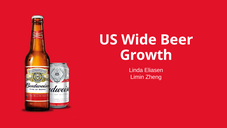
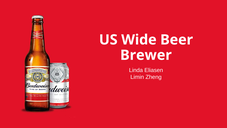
Growth: Growth -> Brewer (146, 55)
